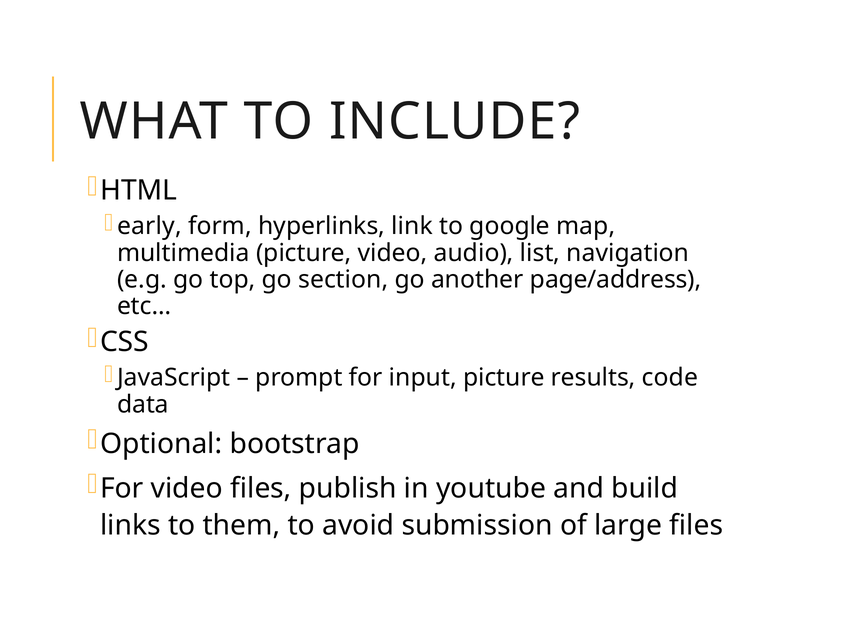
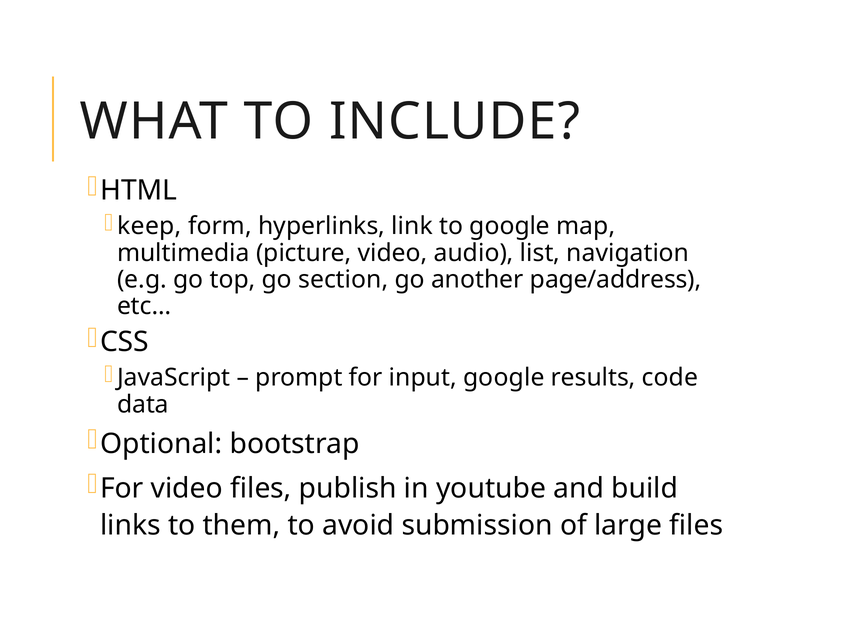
early: early -> keep (149, 226)
input picture: picture -> google (504, 378)
